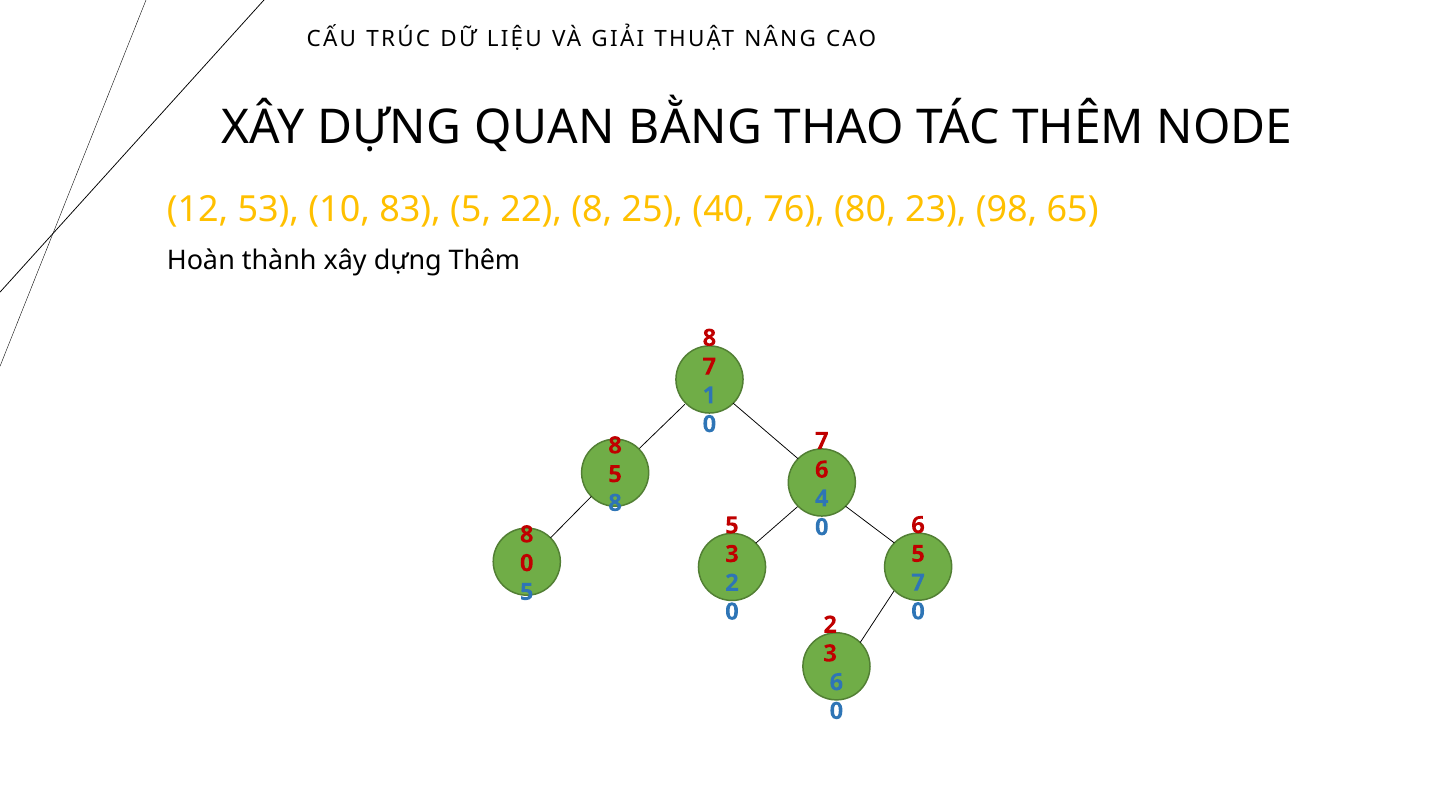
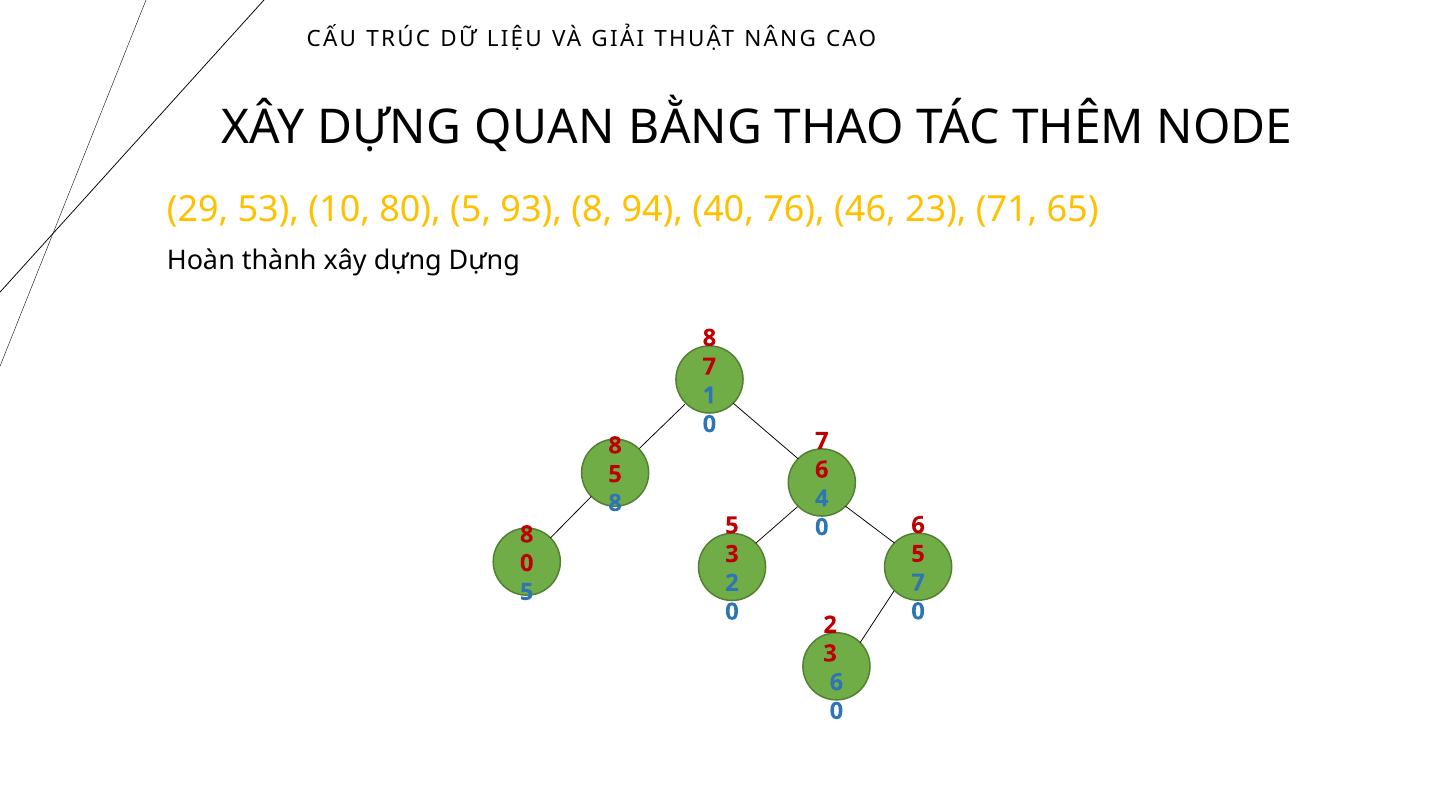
12: 12 -> 29 (198, 210)
83: 83 -> 80 (410, 210)
22: 22 -> 93 (531, 210)
25: 25 -> 94 (652, 210)
80: 80 -> 46 (865, 210)
98: 98 -> 71 (1007, 210)
dựng Thêm: Thêm -> Dựng (484, 260)
